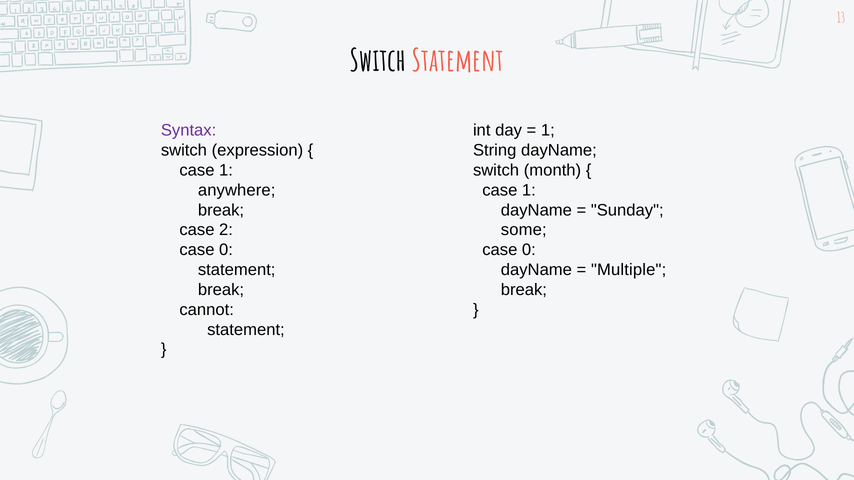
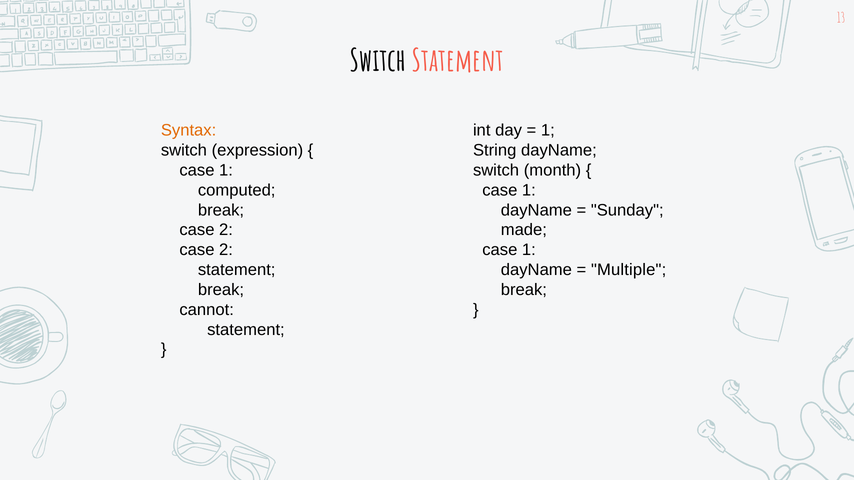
Syntax colour: purple -> orange (189, 130)
anywhere: anywhere -> computed (237, 190)
some: some -> made (524, 230)
0: 0 -> 2 (226, 250)
0: 0 -> 1 (529, 250)
